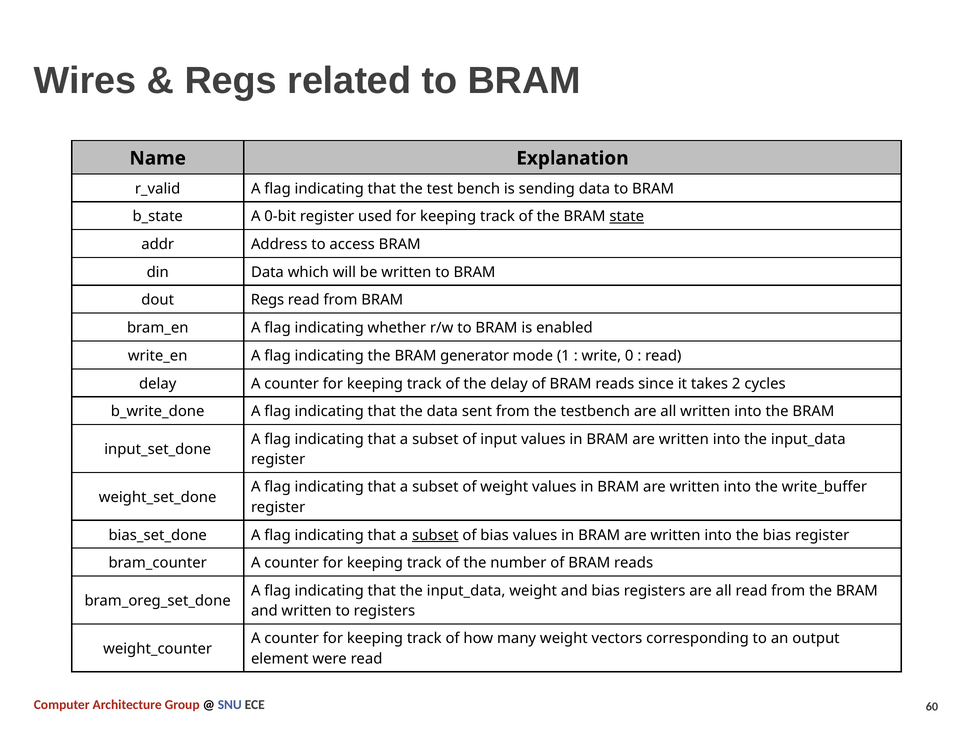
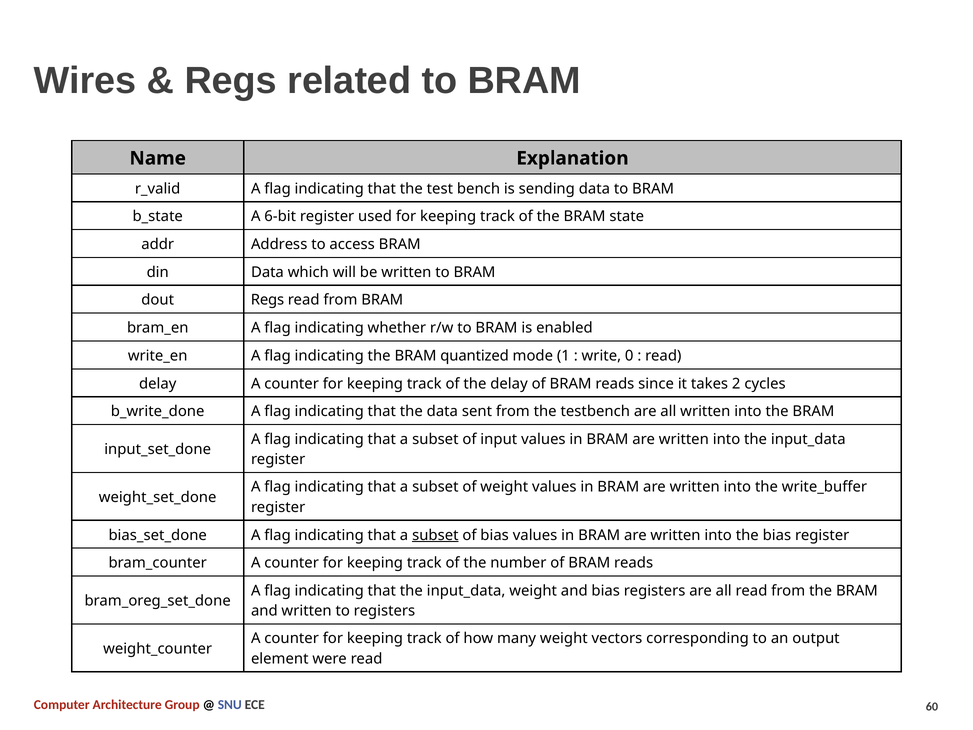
0-bit: 0-bit -> 6-bit (280, 216)
state underline: present -> none (627, 216)
generator: generator -> quantized (475, 356)
